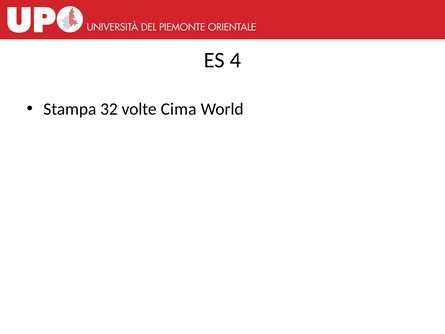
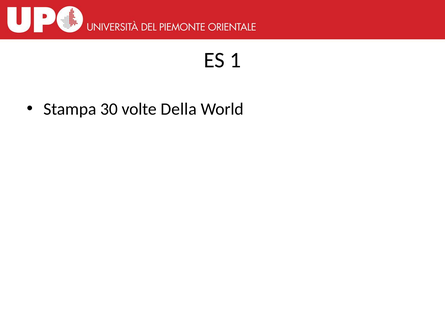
4: 4 -> 1 (235, 60)
32: 32 -> 30 (109, 109)
Cima: Cima -> Della (179, 109)
